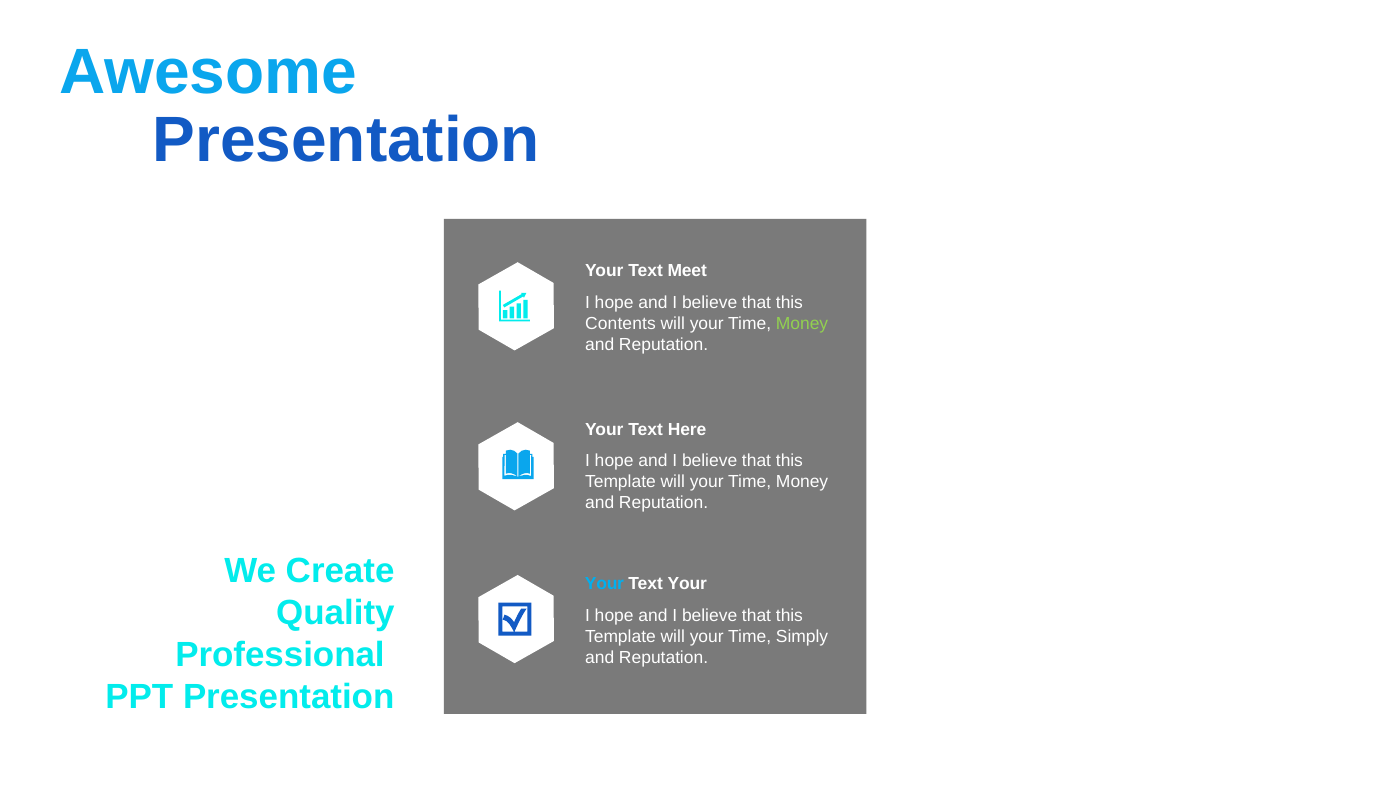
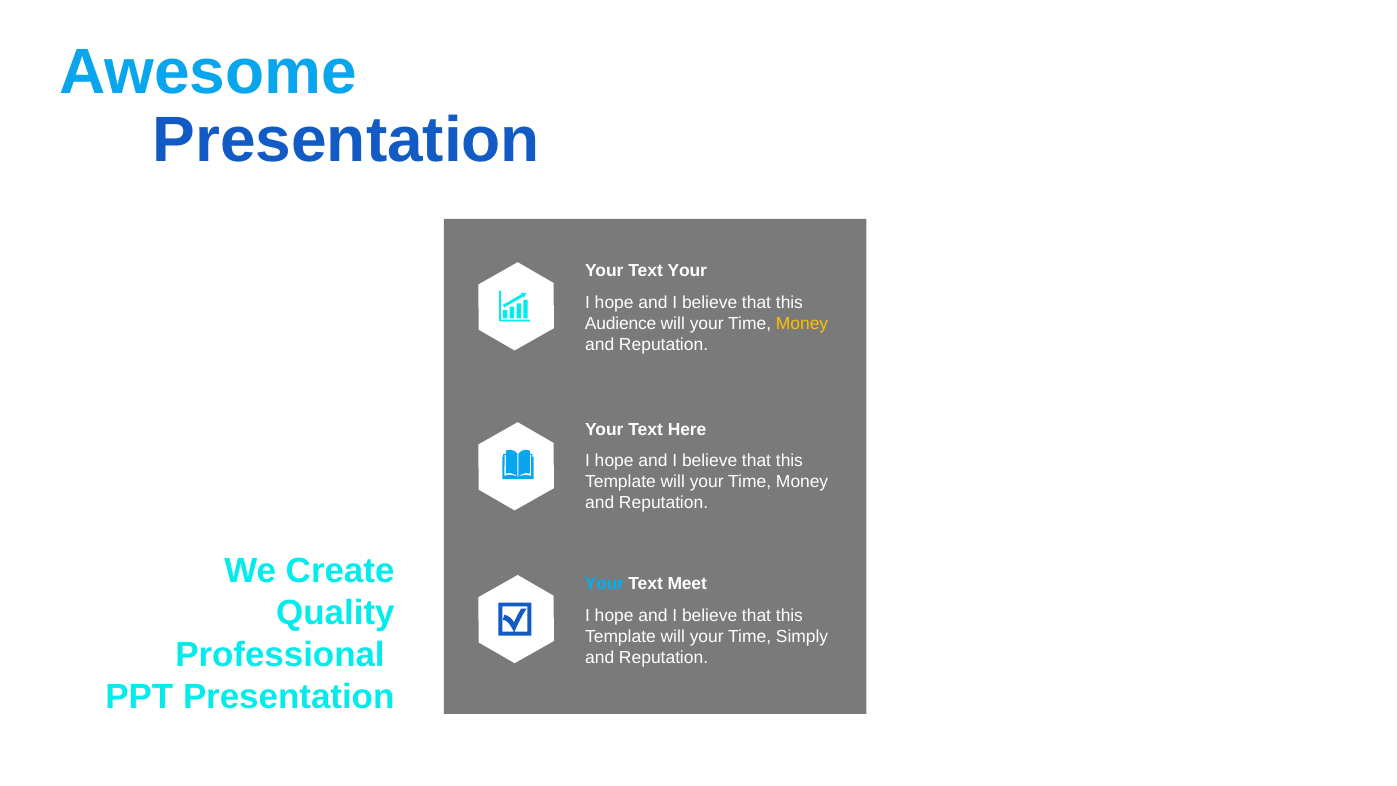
Text Meet: Meet -> Your (687, 271)
Contents: Contents -> Audience (621, 324)
Money colour: light green -> yellow (802, 324)
Text Your: Your -> Meet (687, 583)
